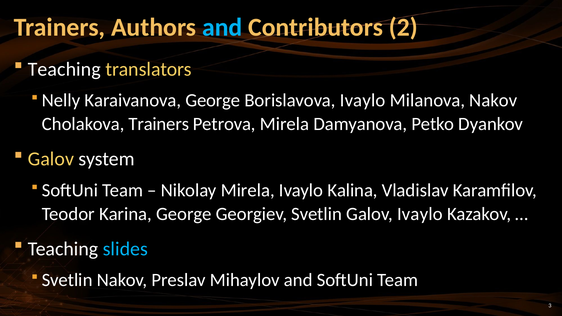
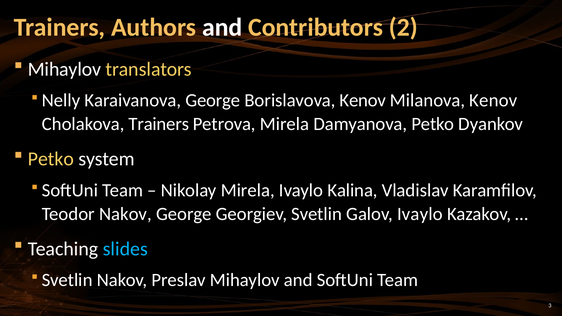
and colour: light blue -> white (222, 27)
Teaching: Teaching -> Mihaylov (64, 69)
Borislavova Ivaylo: Ivaylo -> Kenov (363, 101)
Milanova Nakov: Nakov -> Kenov (493, 101)
Galov: Galov -> Petko (51, 159)
Teodor Karina: Karina -> Nakov (125, 214)
